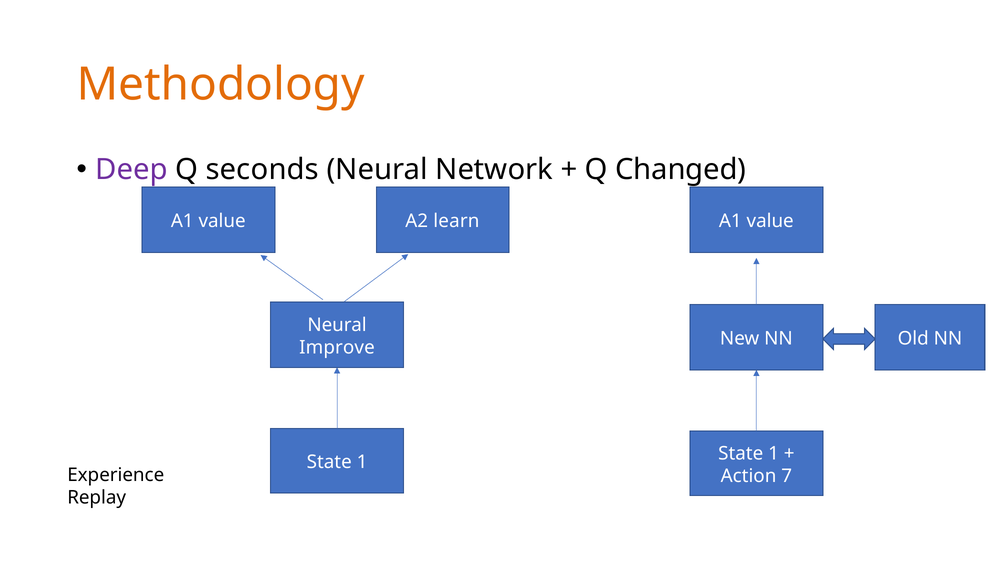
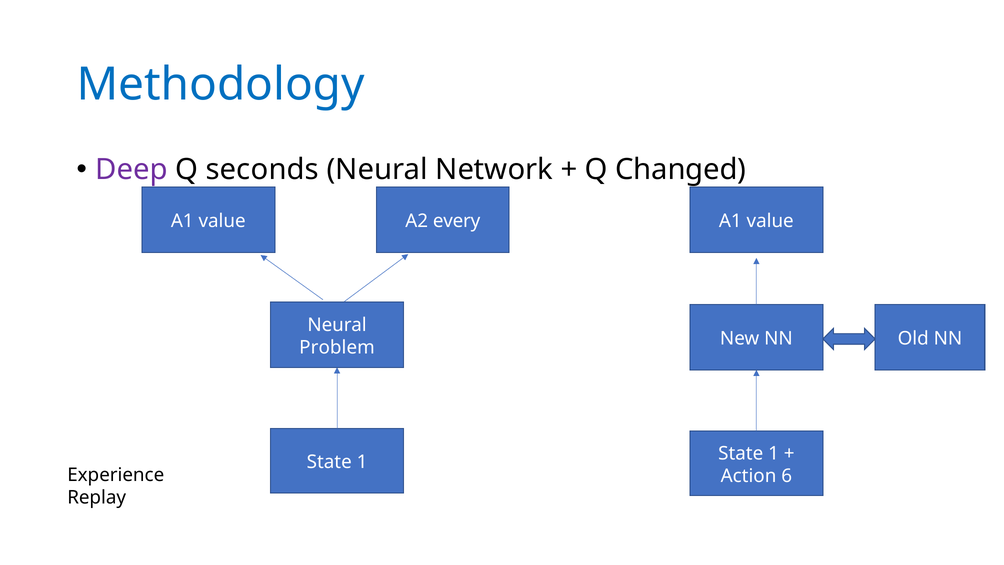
Methodology colour: orange -> blue (221, 84)
learn: learn -> every (457, 221)
Improve: Improve -> Problem (337, 347)
7: 7 -> 6 (787, 476)
